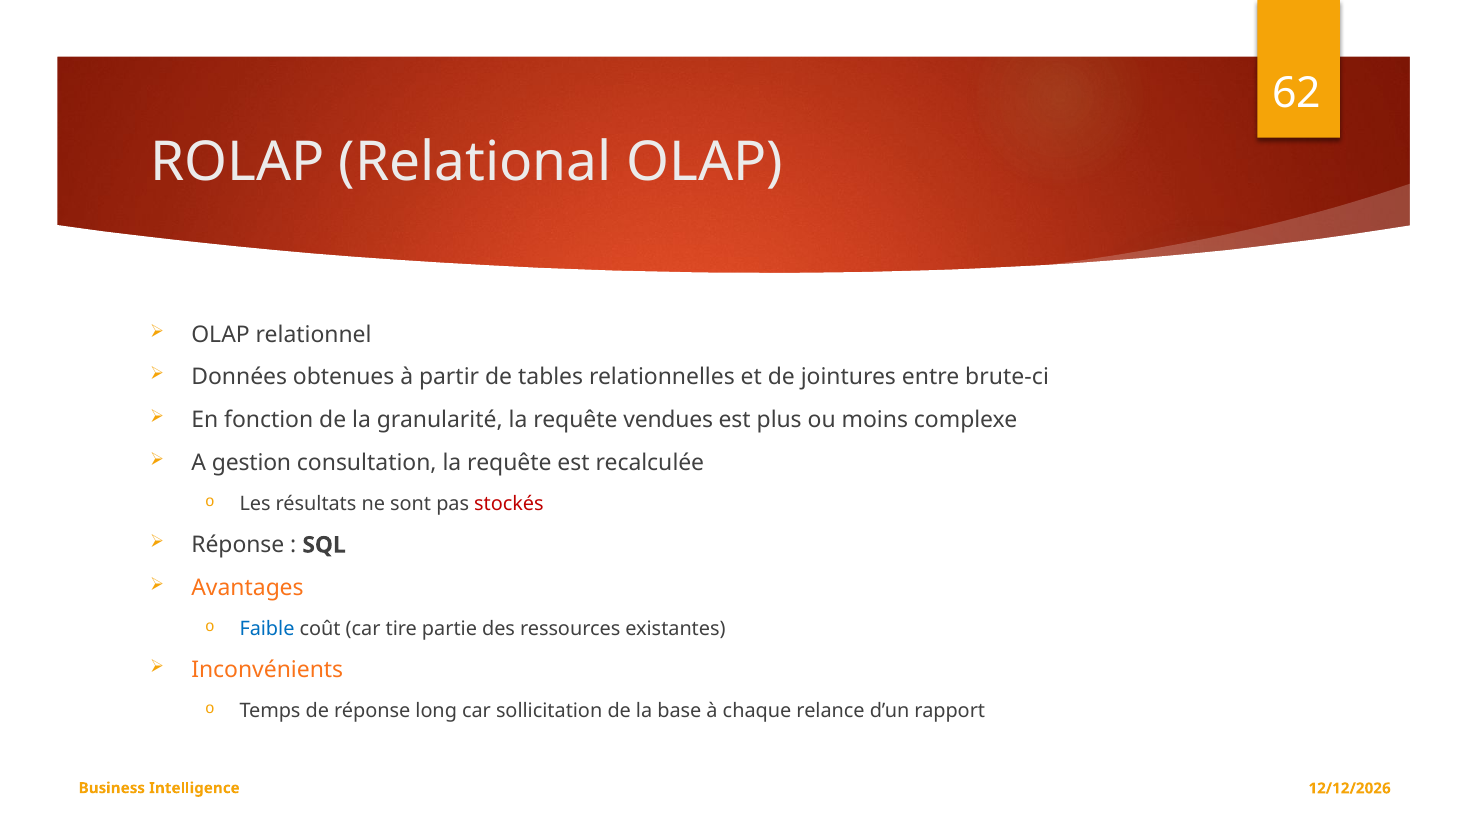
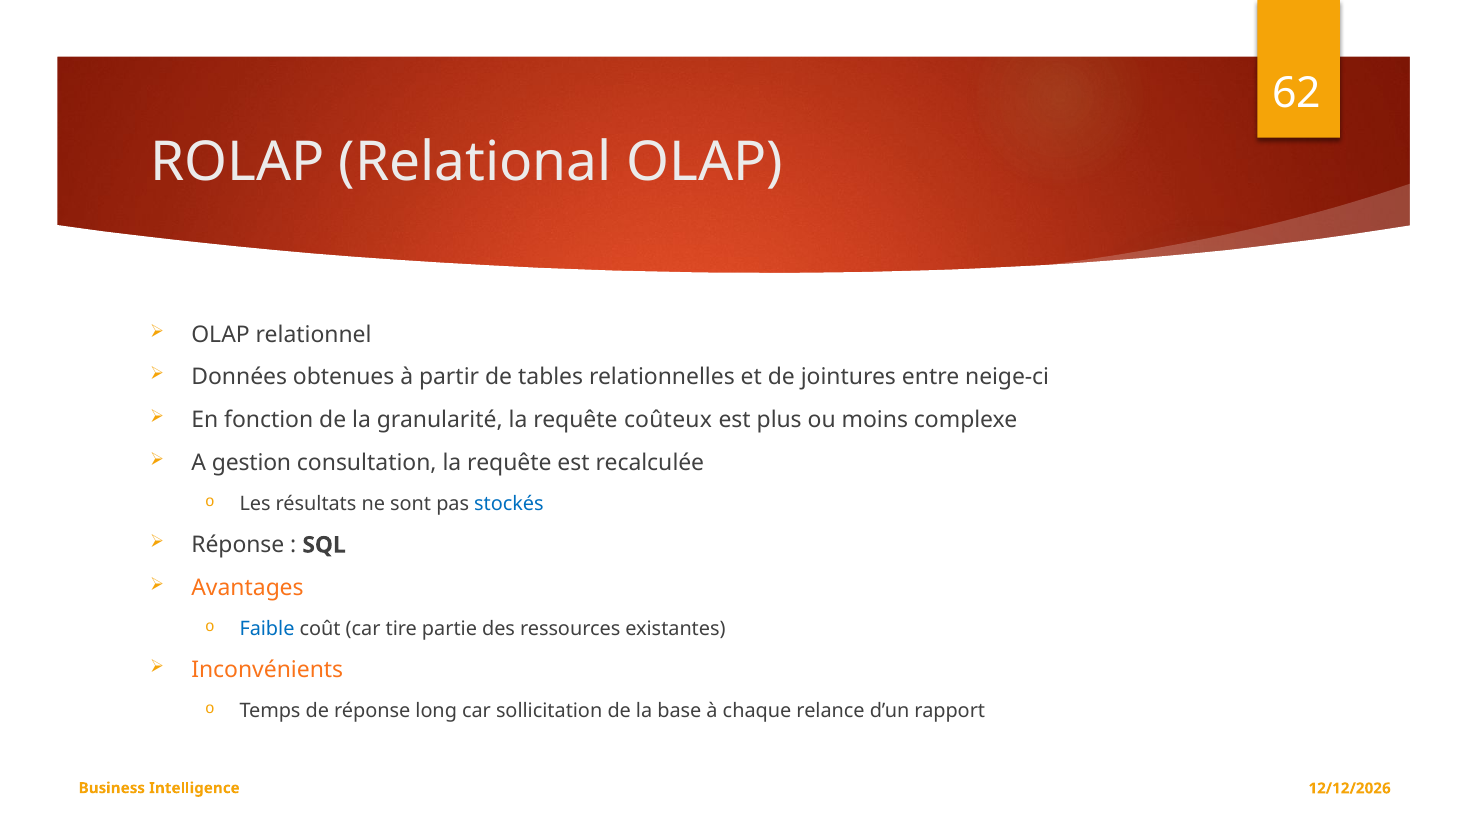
brute-ci: brute-ci -> neige-ci (1007, 377)
vendues: vendues -> coûteux (668, 420)
stockés colour: red -> blue (509, 504)
